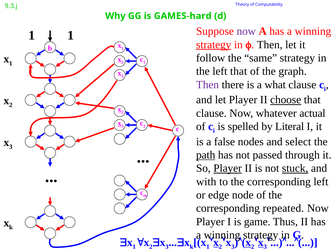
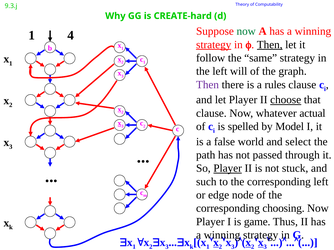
GAMES-hard: GAMES-hard -> CREATE-hard (183, 16)
now colour: purple -> green (246, 31)
1 1: 1 -> 4 (71, 35)
Then underline: none -> present (270, 45)
left that: that -> will (239, 71)
what: what -> rules (275, 85)
Literal: Literal -> Model (290, 127)
nodes: nodes -> world (251, 142)
path underline: present -> none (206, 155)
stuck underline: present -> none (295, 169)
with: with -> such (206, 182)
repeated: repeated -> choosing (283, 209)
